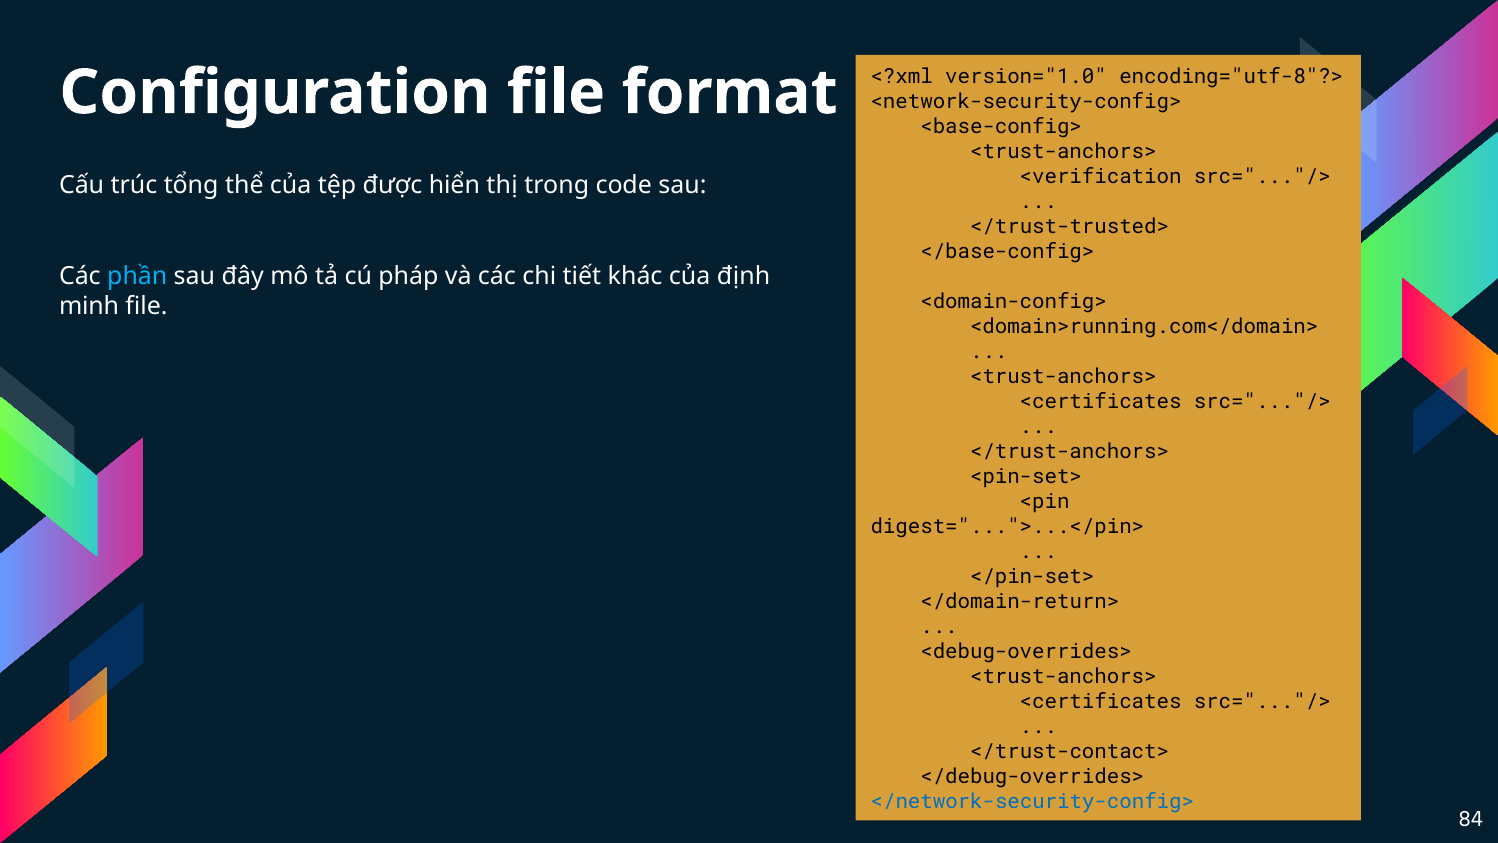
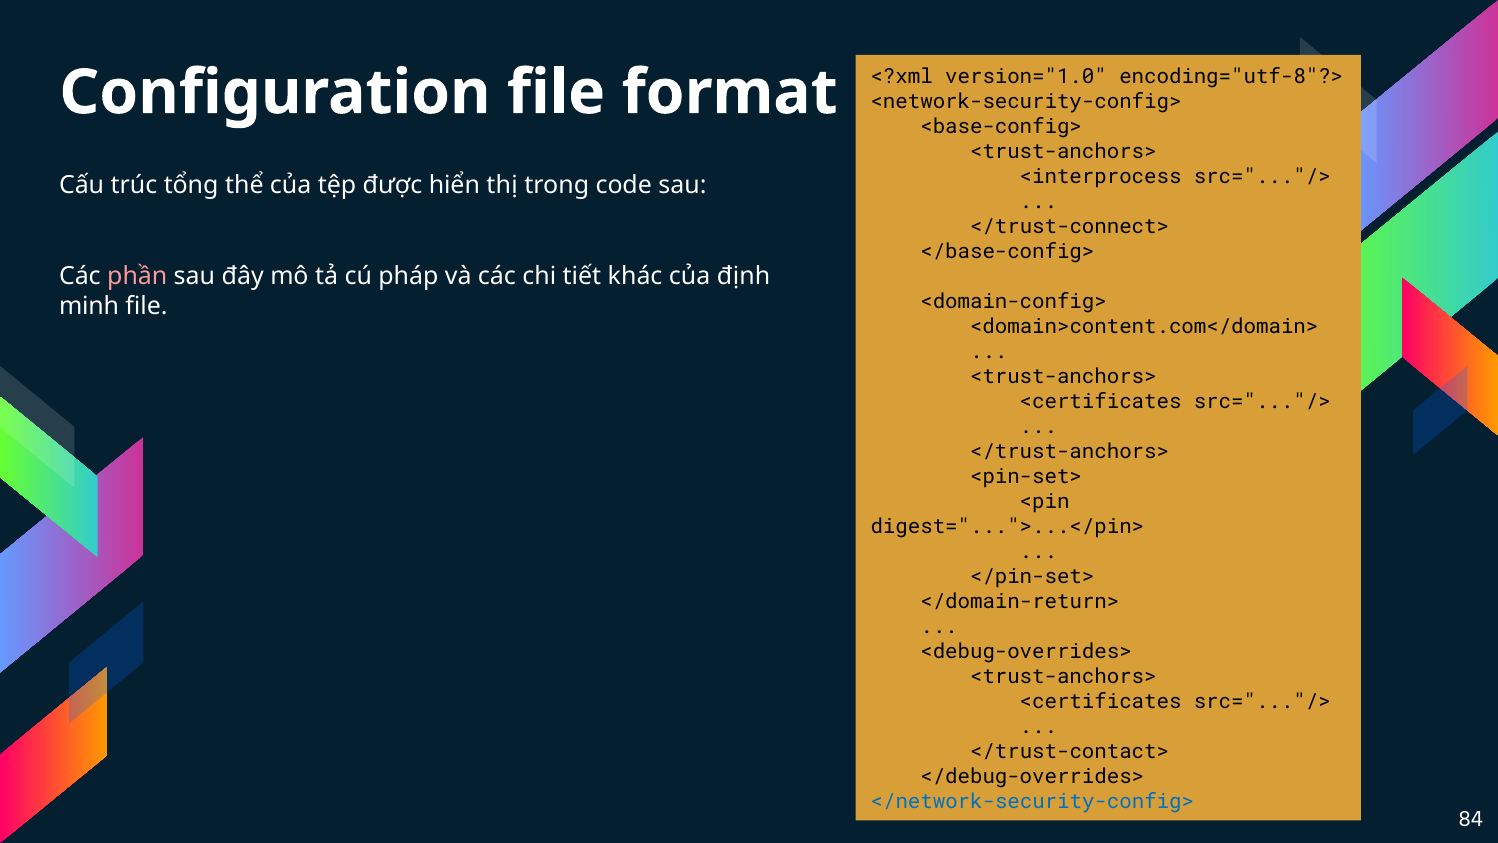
<verification: <verification -> <interprocess (1101, 176)
</trust-trusted>: </trust-trusted> -> </trust-connect> (1070, 226)
phần colour: light blue -> pink (137, 277)
<domain>running.com</domain>: <domain>running.com</domain> -> <domain>content.com</domain> (1144, 326)
